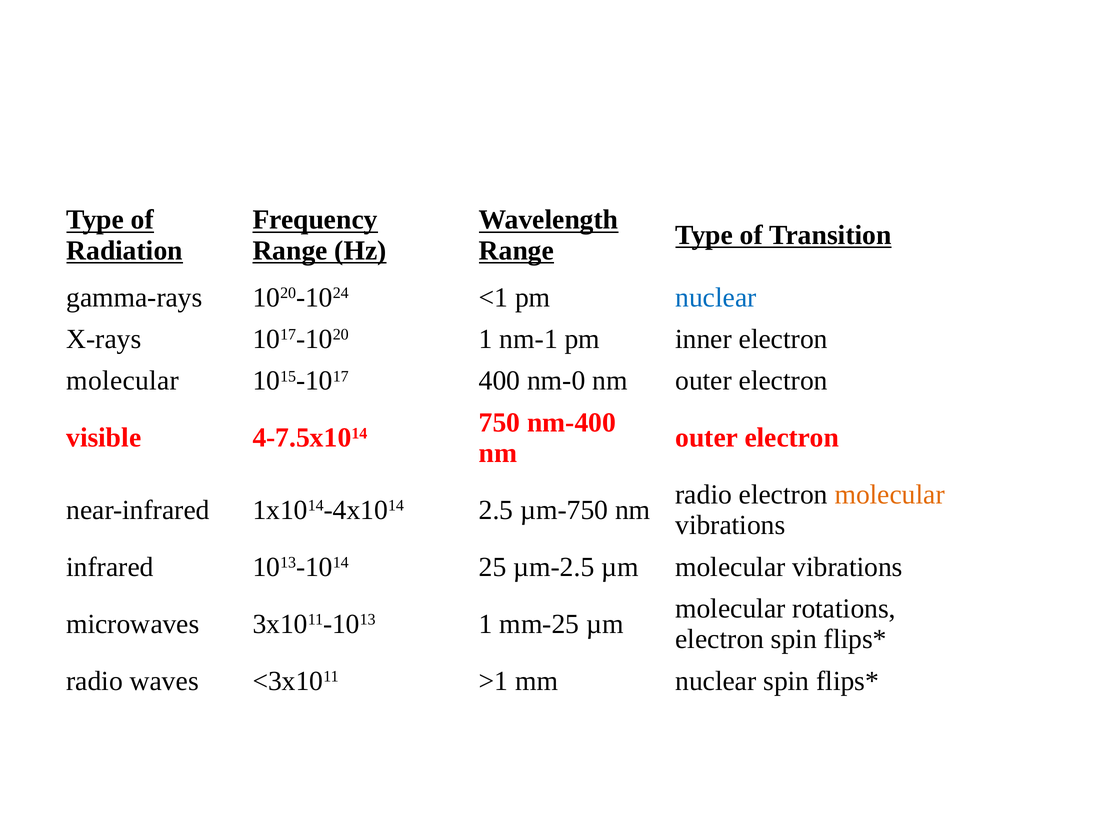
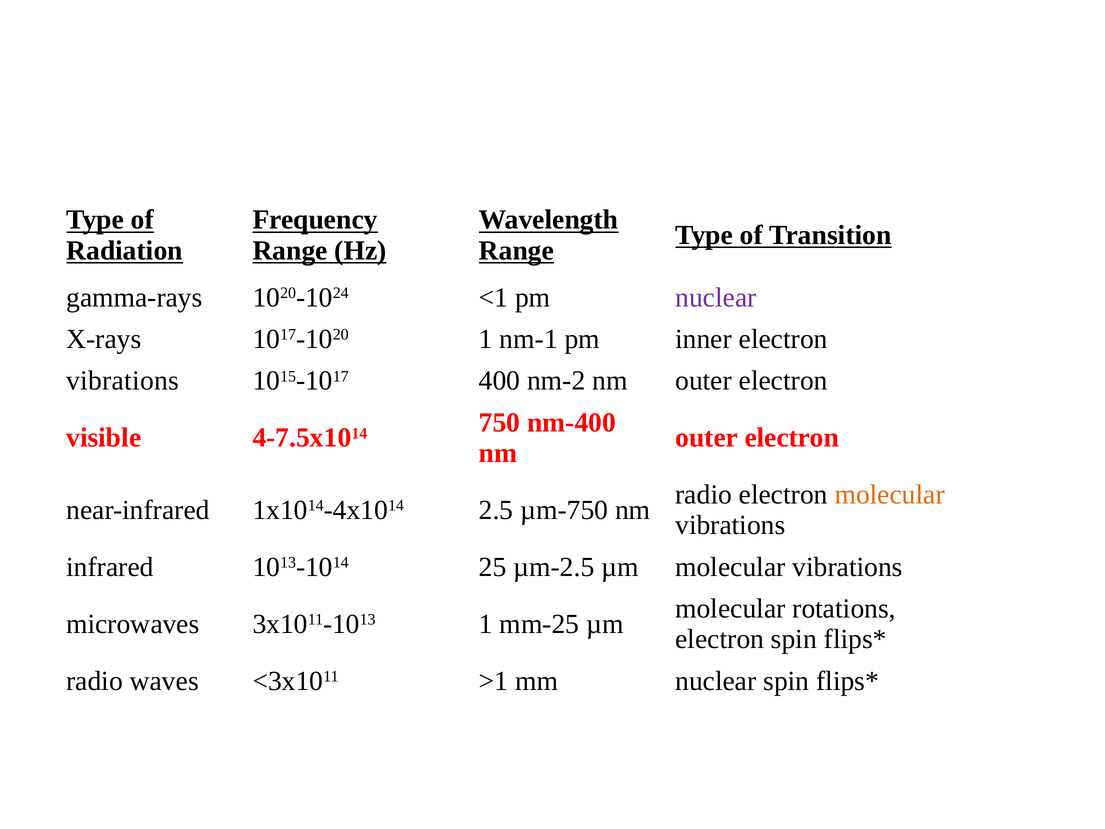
nuclear colour: blue -> purple (716, 297)
molecular: molecular -> vibrations (123, 381)
nm-0: nm-0 -> nm-2 (556, 381)
